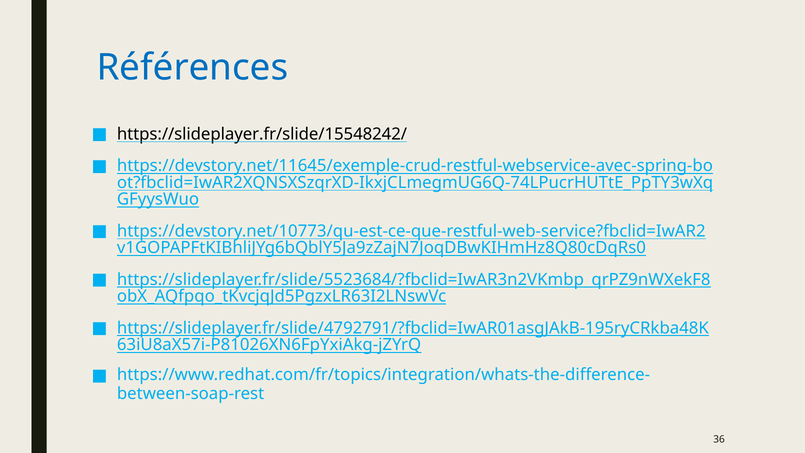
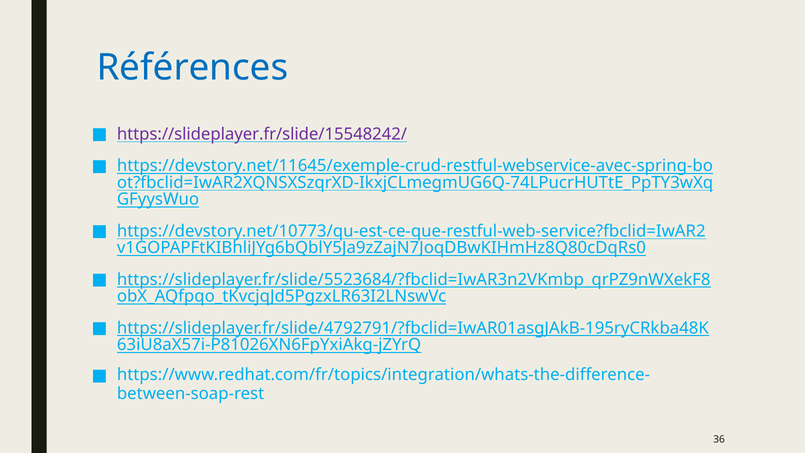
https://slideplayer.fr/slide/15548242/ colour: black -> purple (262, 134)
